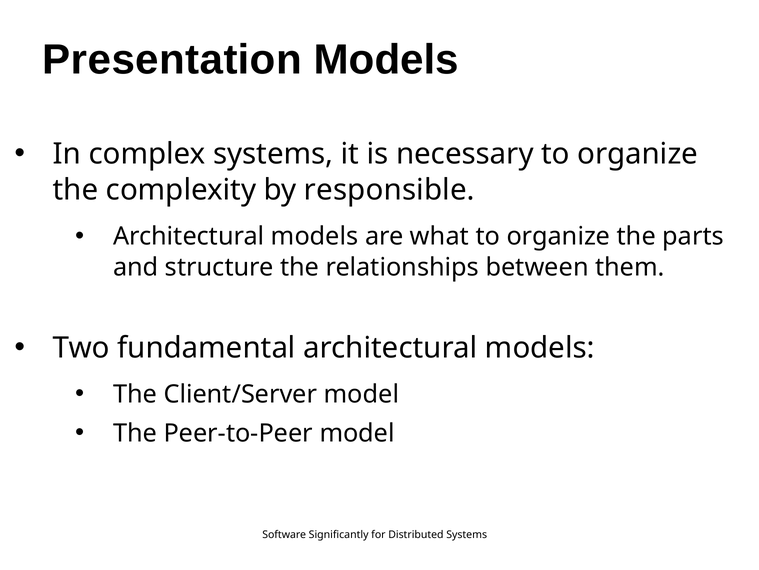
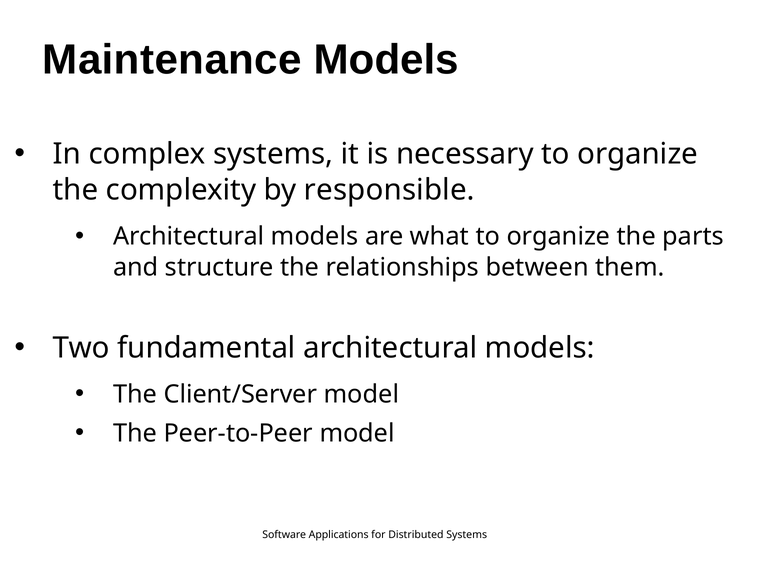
Presentation: Presentation -> Maintenance (172, 60)
Significantly: Significantly -> Applications (339, 534)
